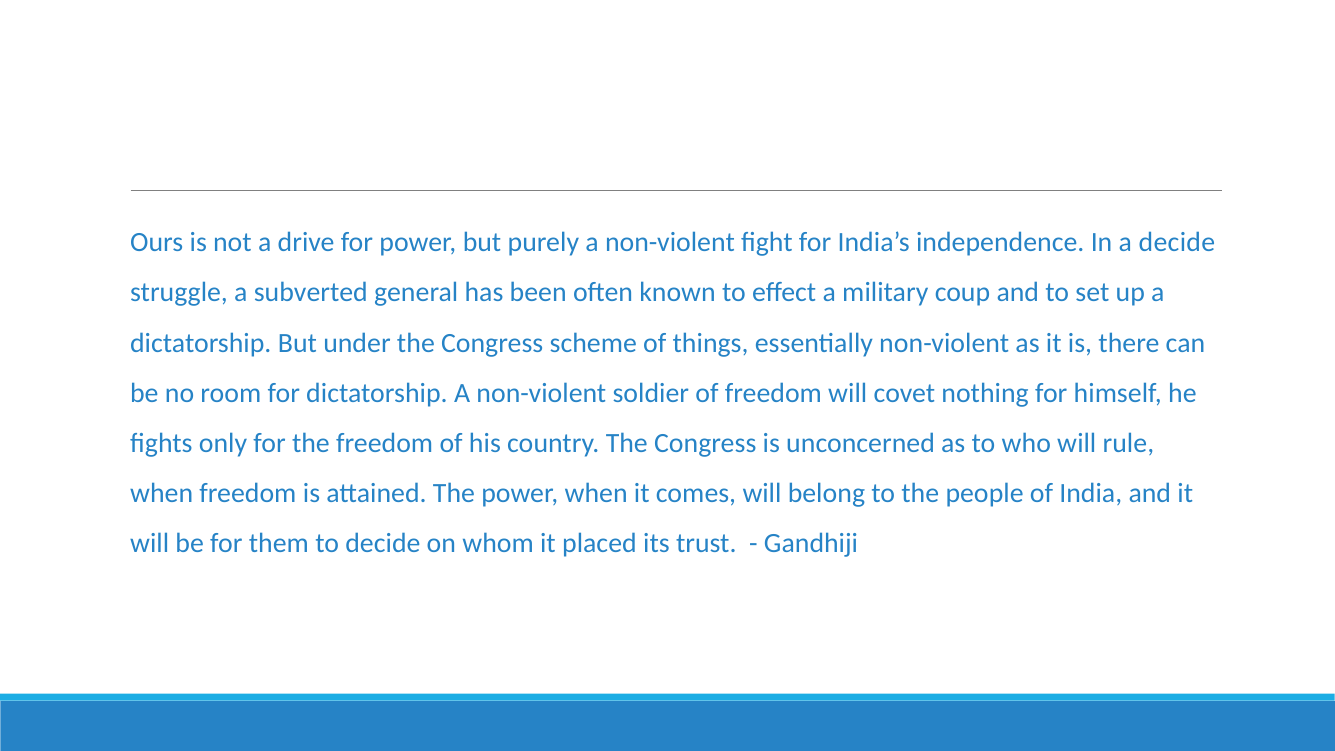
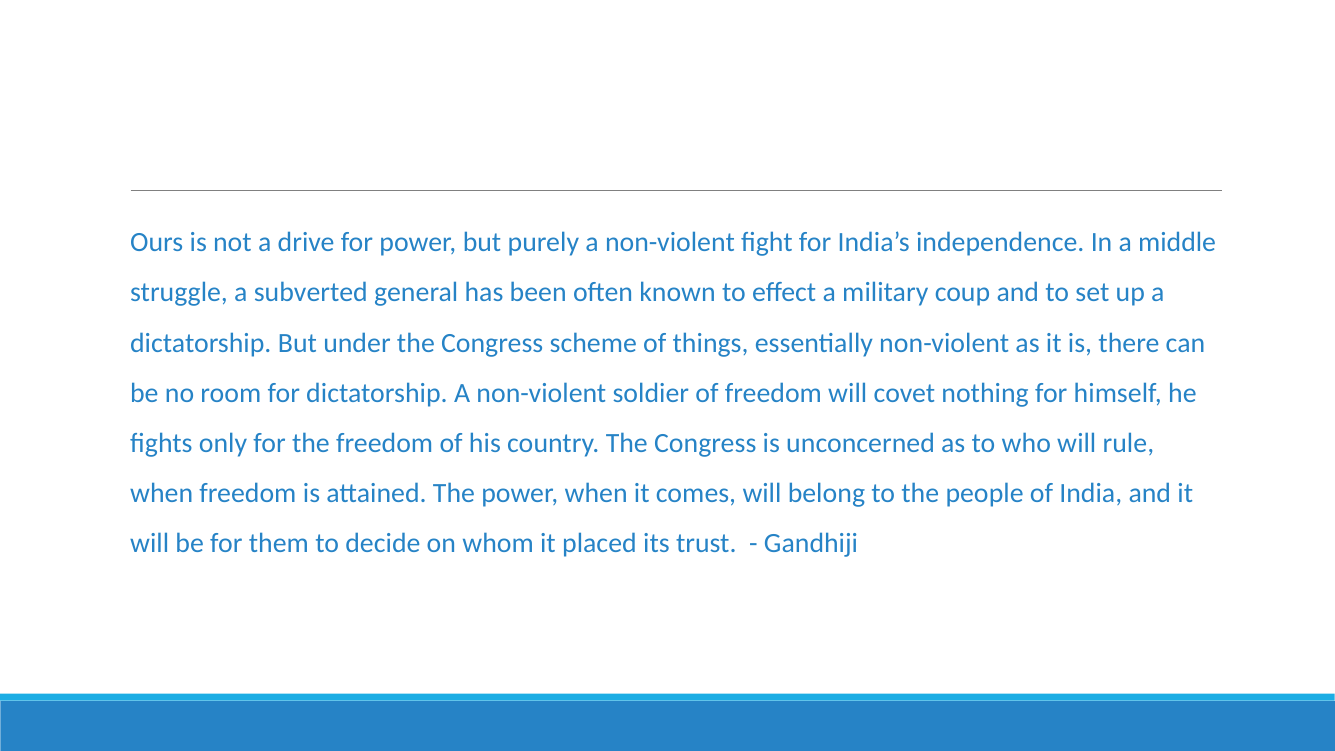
a decide: decide -> middle (1177, 243)
